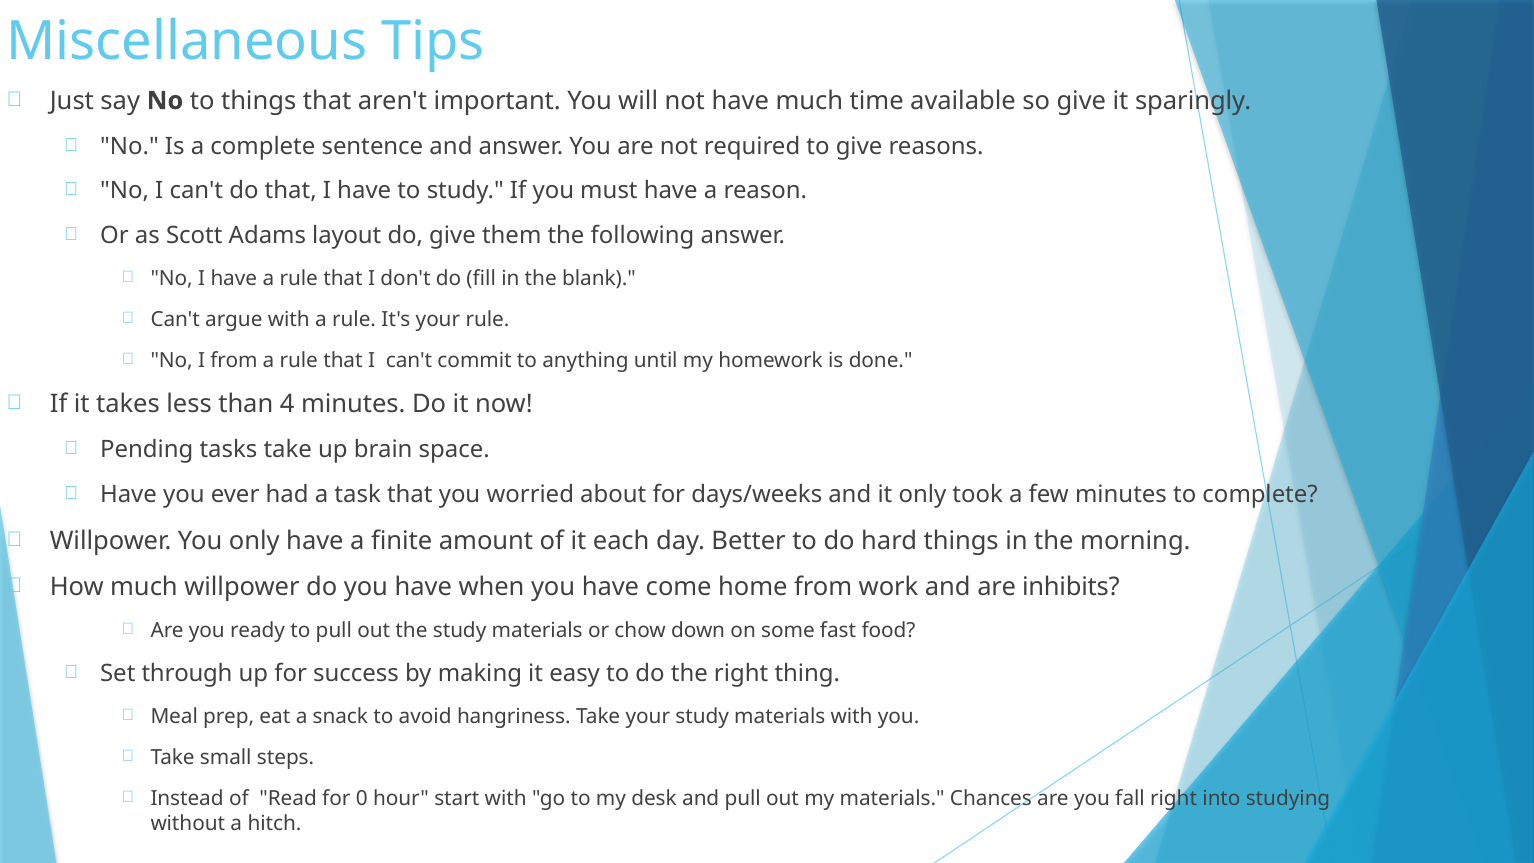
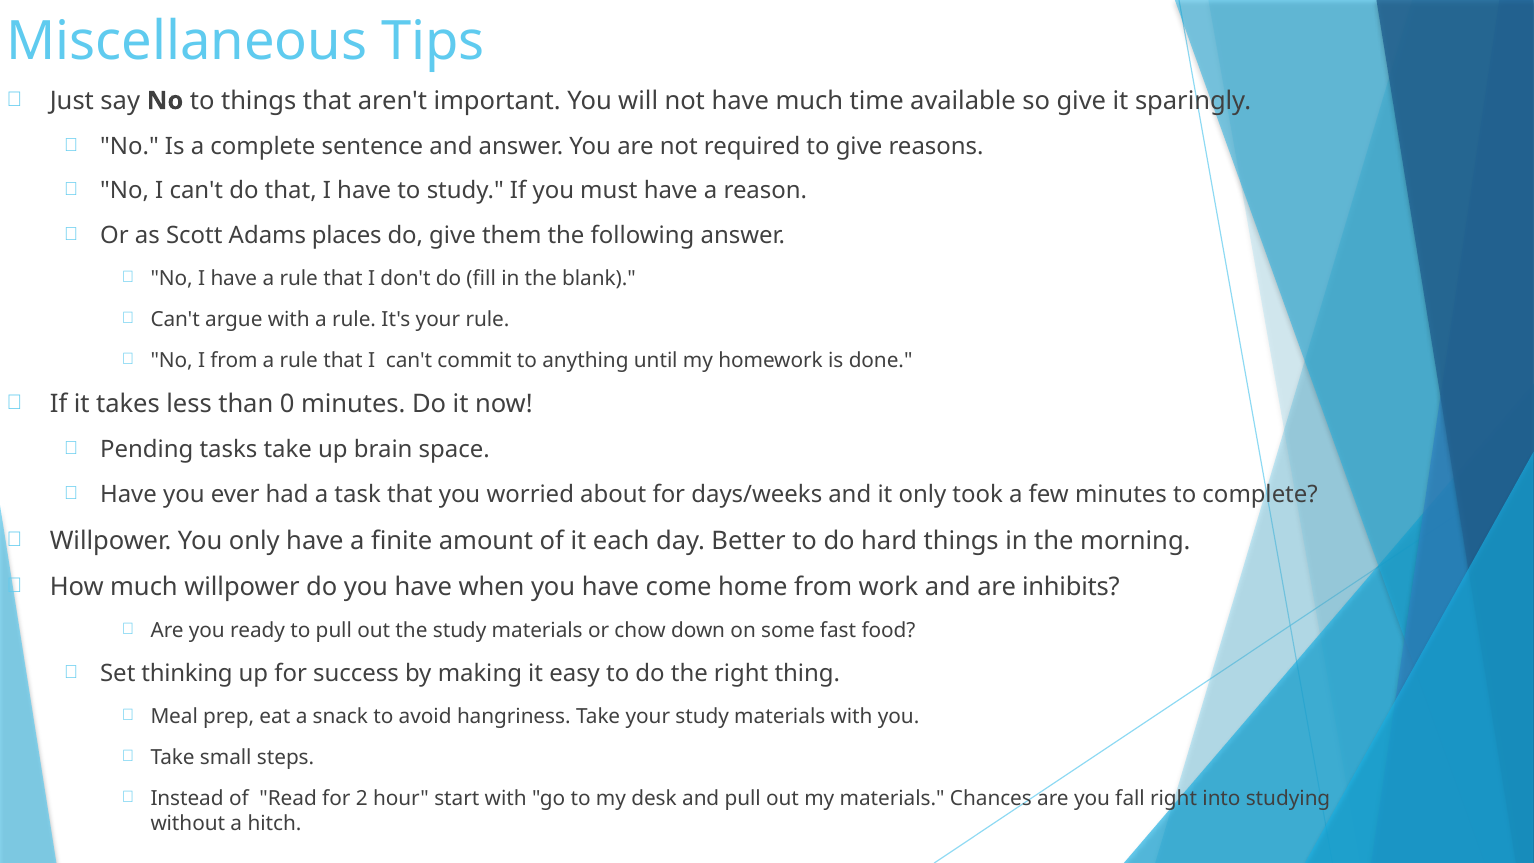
layout: layout -> places (347, 236)
4: 4 -> 0 (287, 404)
through: through -> thinking (187, 674)
0: 0 -> 2 (362, 798)
